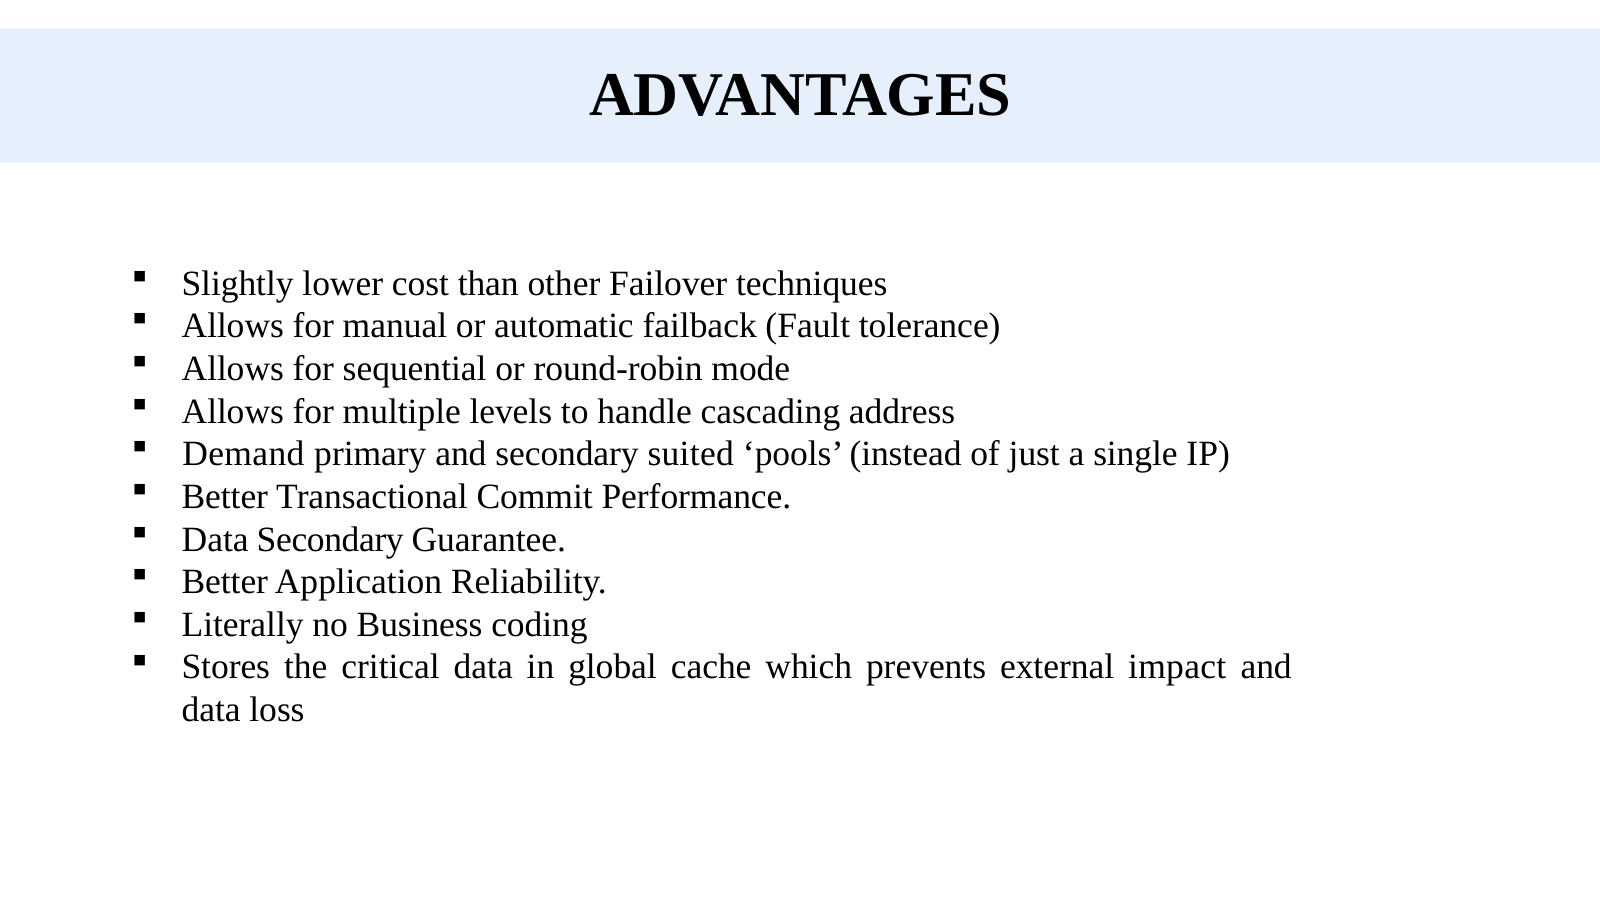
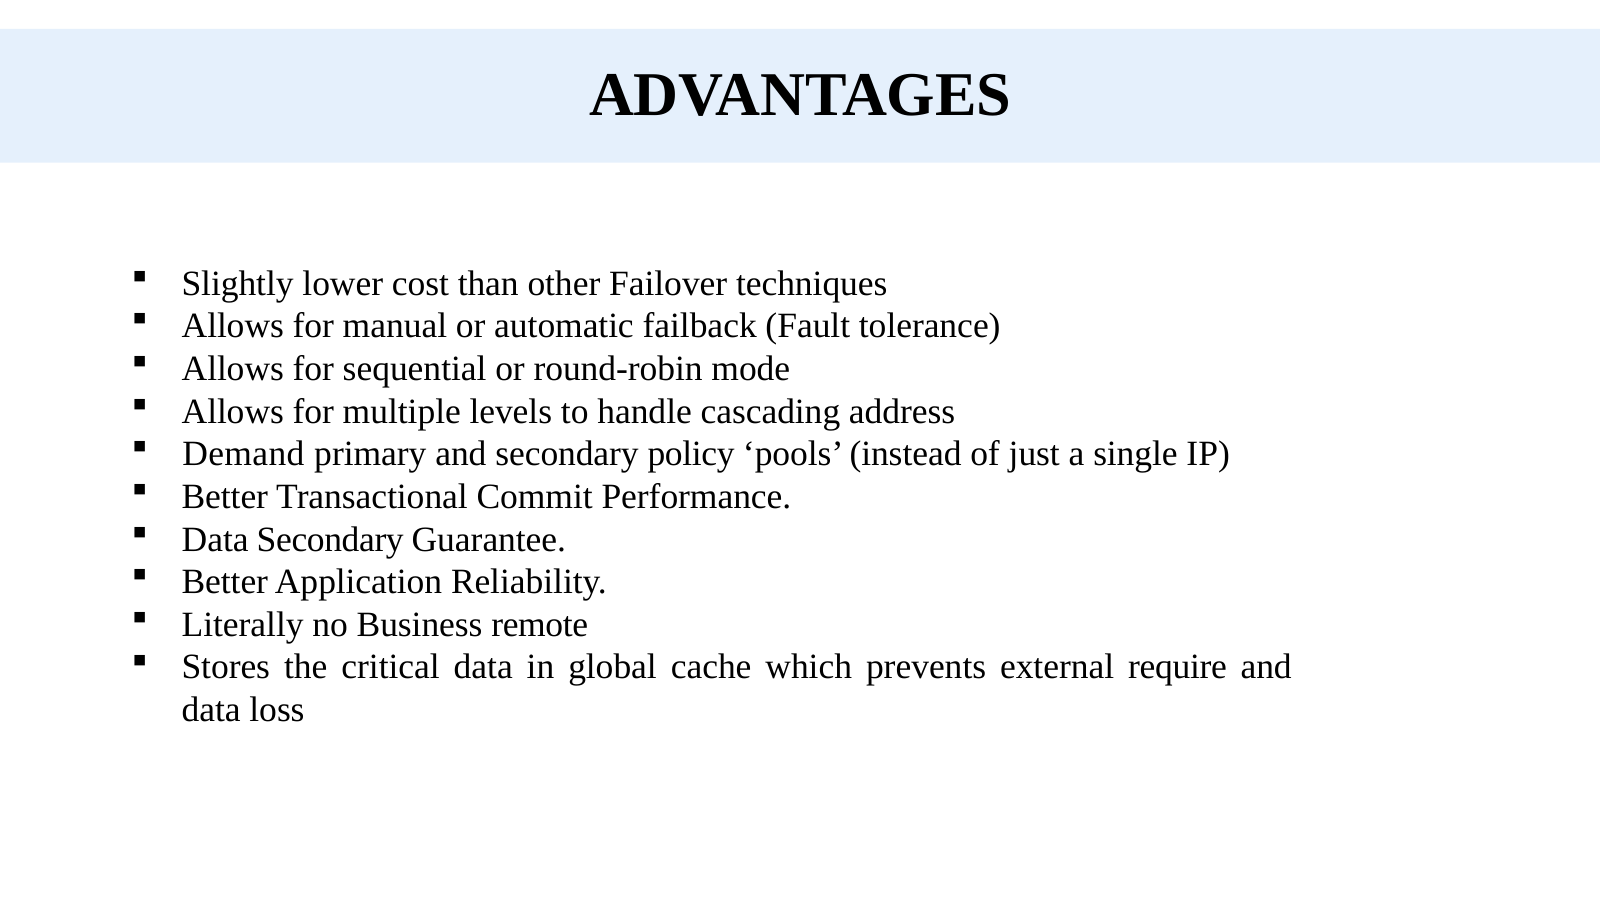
suited: suited -> policy (691, 454)
coding: coding -> remote (540, 625)
impact: impact -> require (1177, 667)
